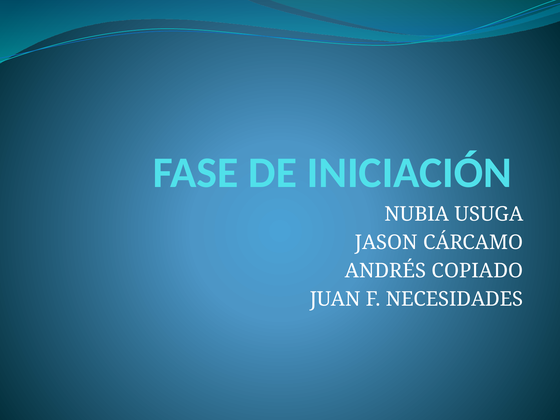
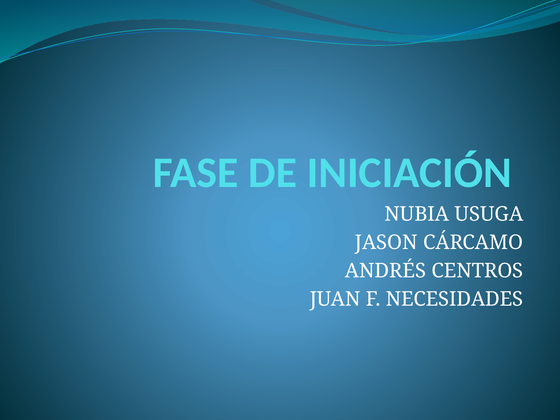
COPIADO: COPIADO -> CENTROS (477, 271)
